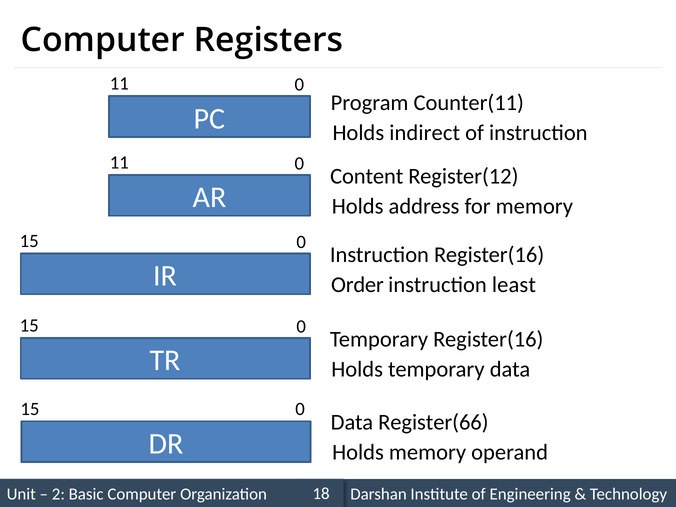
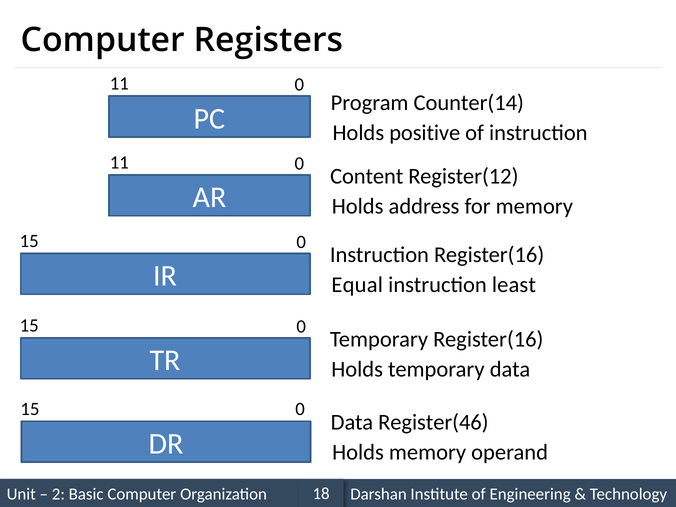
Counter(11: Counter(11 -> Counter(14 (469, 103)
indirect: indirect -> positive (425, 133)
Order: Order -> Equal (357, 285)
Register(66: Register(66 -> Register(46 (433, 422)
